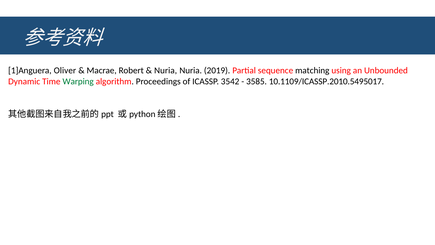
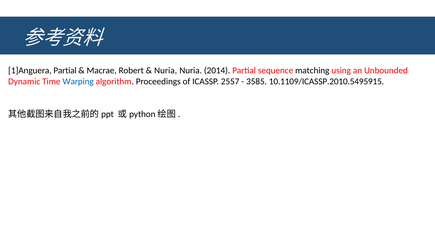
1]Anguera Oliver: Oliver -> Partial (65, 71)
2019: 2019 -> 2014 (217, 71)
Warping colour: green -> blue (78, 81)
3542: 3542 -> 2557 (230, 81)
10.1109/ICASSP.2010.5495017: 10.1109/ICASSP.2010.5495017 -> 10.1109/ICASSP.2010.5495915 (326, 81)
